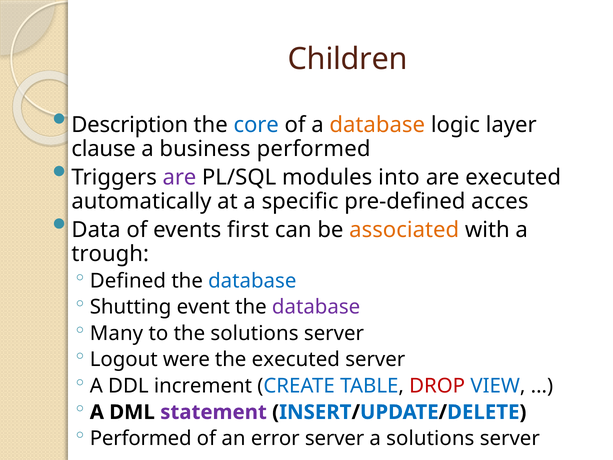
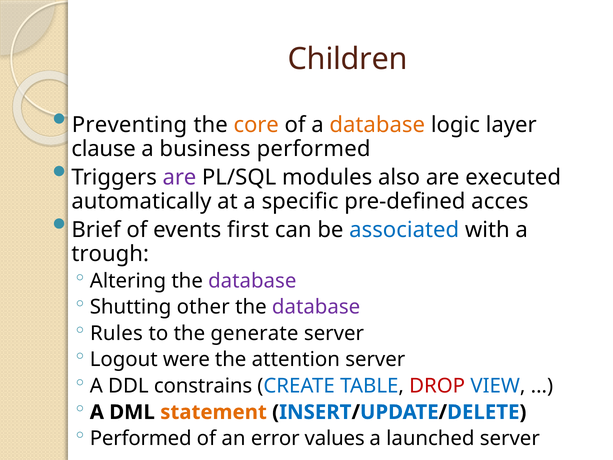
Description: Description -> Preventing (130, 125)
core colour: blue -> orange (256, 125)
into: into -> also (399, 177)
Data: Data -> Brief (96, 230)
associated colour: orange -> blue (404, 230)
Defined: Defined -> Altering (128, 281)
database colour: blue -> purple (252, 281)
event: event -> other (203, 307)
Many: Many -> Rules (116, 333)
the solutions: solutions -> generate (254, 333)
the executed: executed -> attention (296, 359)
increment: increment -> constrains (203, 386)
statement colour: purple -> orange (214, 412)
error server: server -> values (335, 438)
a solutions: solutions -> launched (430, 438)
